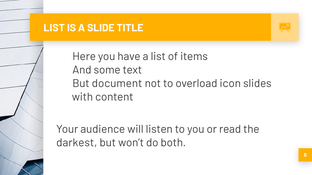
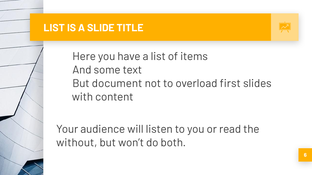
icon: icon -> first (230, 84)
darkest: darkest -> without (77, 143)
